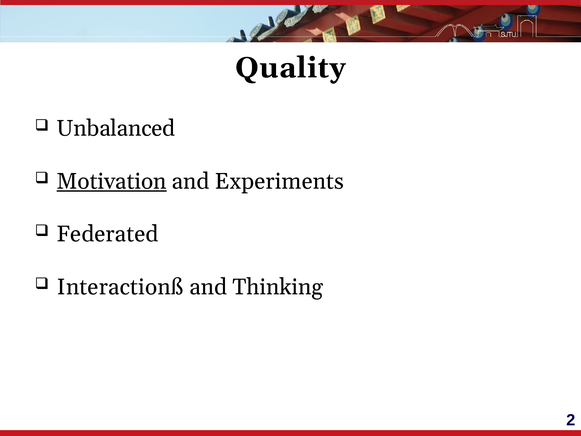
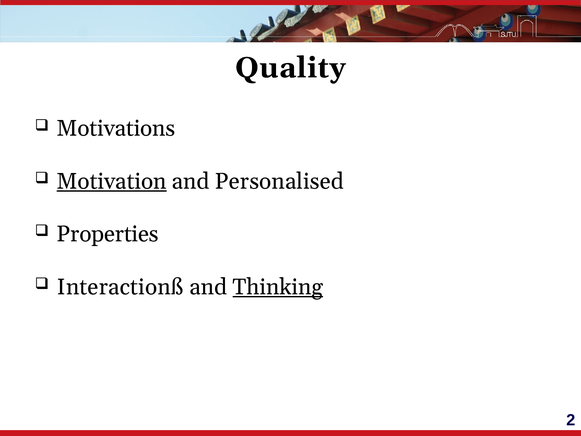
Unbalanced: Unbalanced -> Motivations (116, 128)
Experiments: Experiments -> Personalised (279, 181)
Federated: Federated -> Properties (108, 234)
Thinking underline: none -> present (278, 287)
